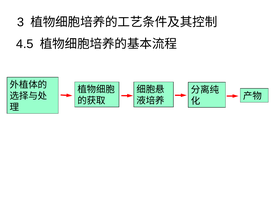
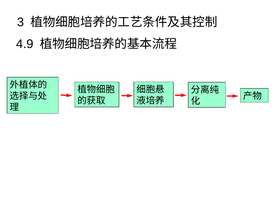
4.5: 4.5 -> 4.9 (25, 44)
